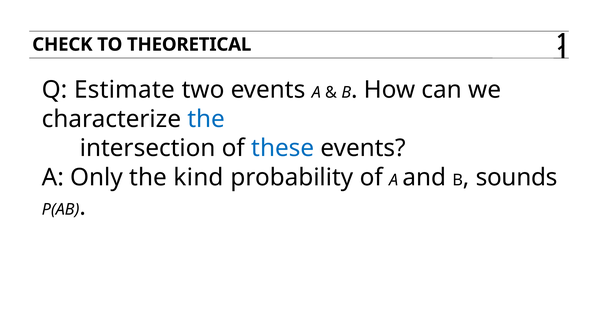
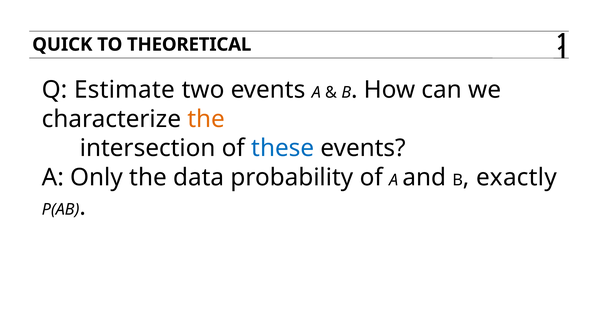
CHECK: CHECK -> QUICK (62, 44)
the colour: blue -> orange (206, 119)
kind: kind -> data (199, 177)
sounds: sounds -> exactly (516, 177)
